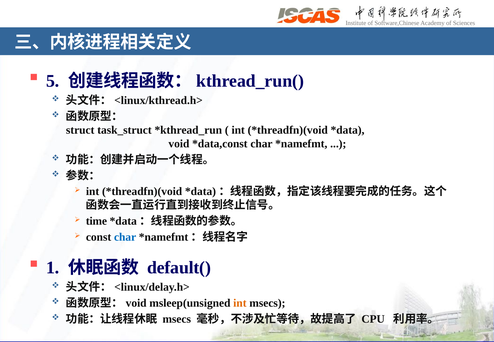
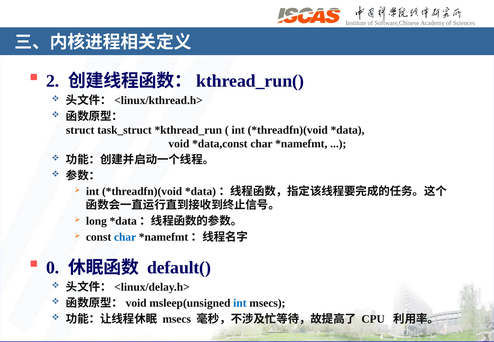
5: 5 -> 2 (53, 81)
time: time -> long (96, 221)
1: 1 -> 0 (53, 268)
int colour: orange -> blue (240, 303)
